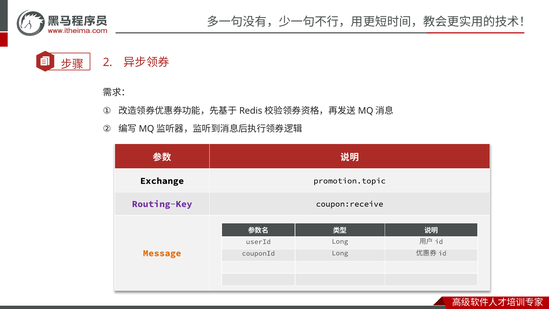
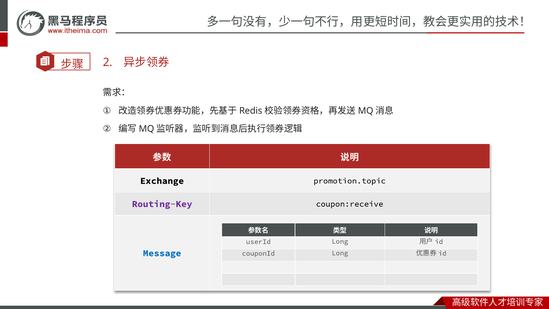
Message colour: orange -> blue (162, 253)
